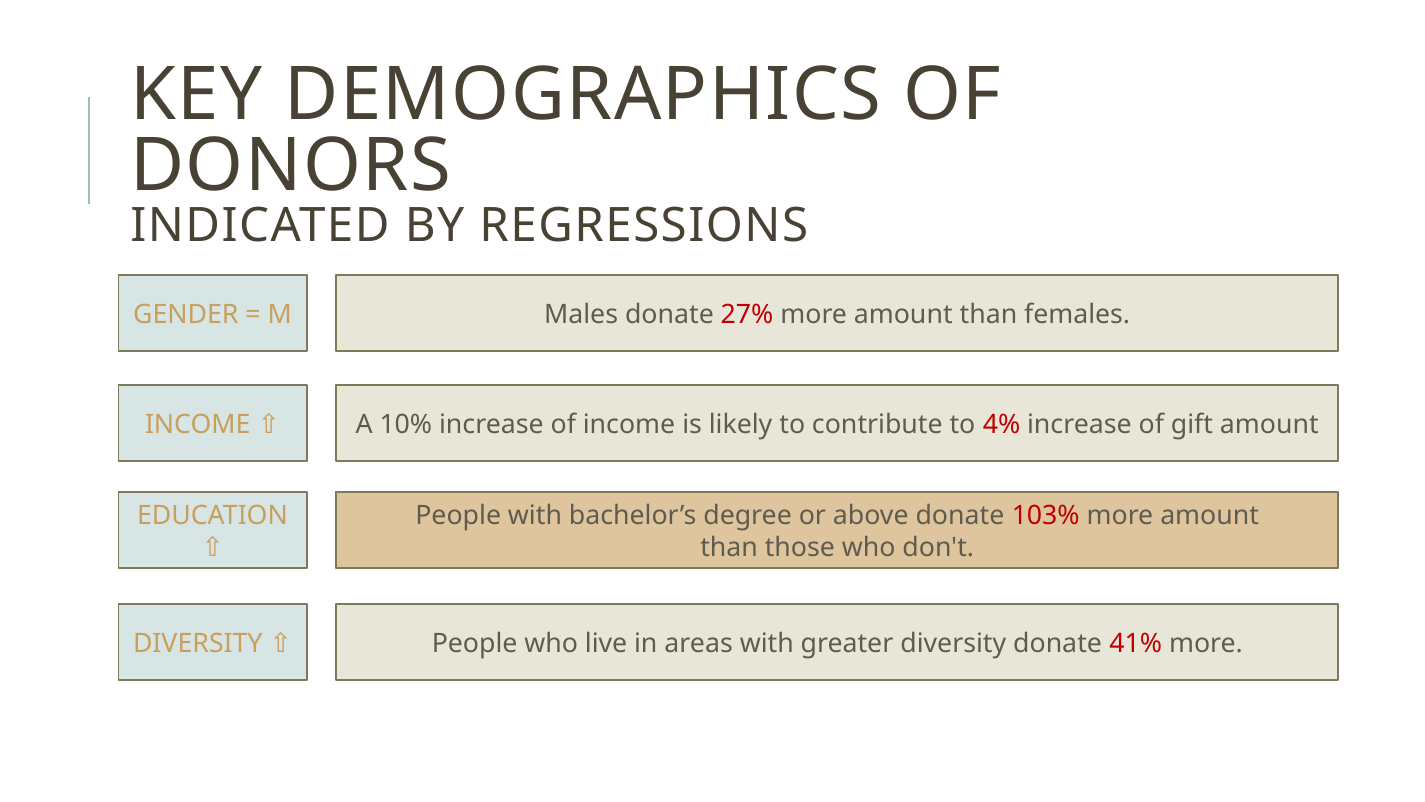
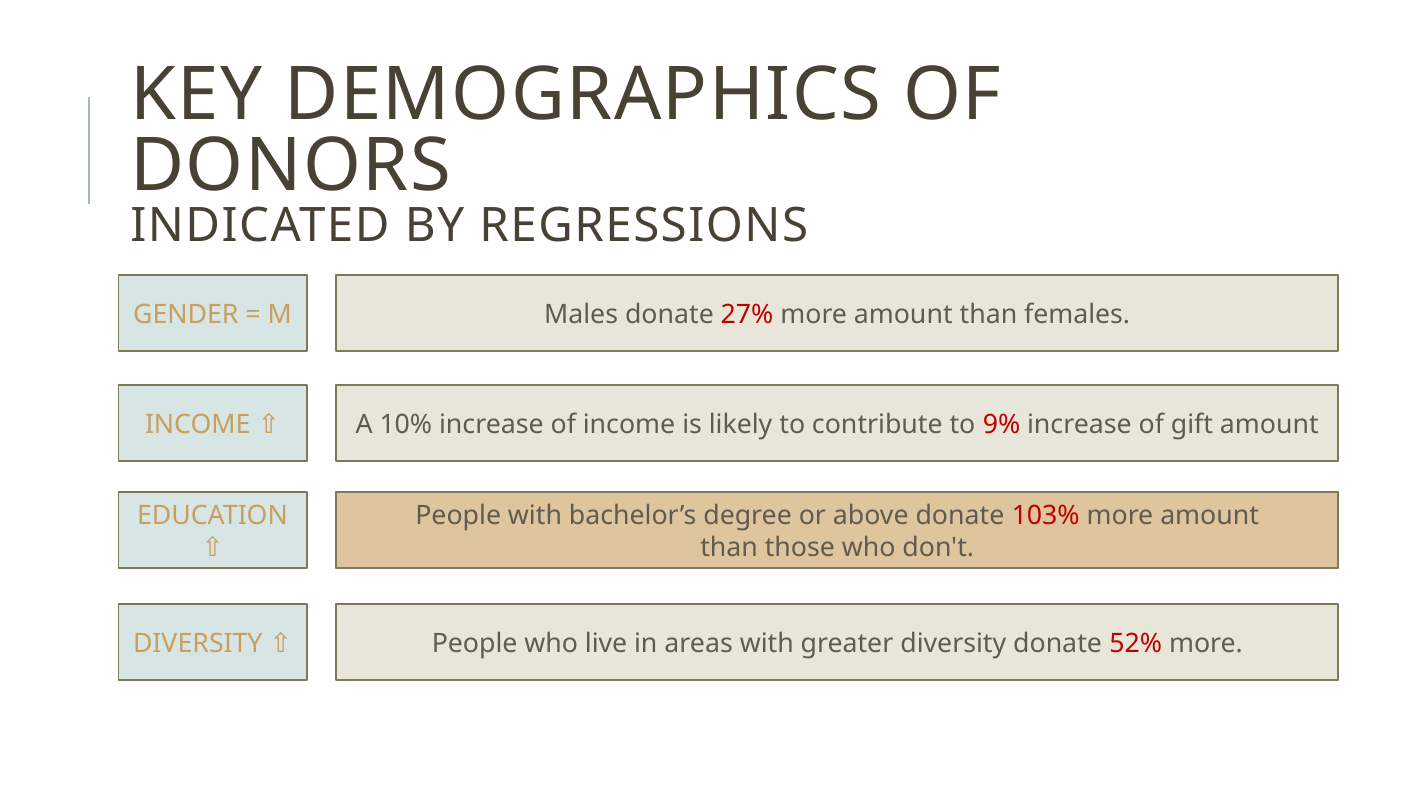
4%: 4% -> 9% (1002, 425)
41%: 41% -> 52% (1136, 643)
